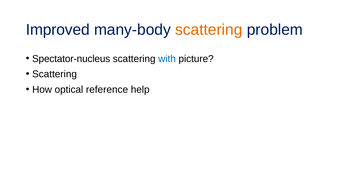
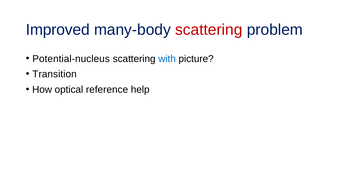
scattering colour: orange -> red (209, 30)
Spectator-nucleus: Spectator-nucleus -> Potential-nucleus (71, 59)
Scattering: Scattering -> Transition (55, 74)
